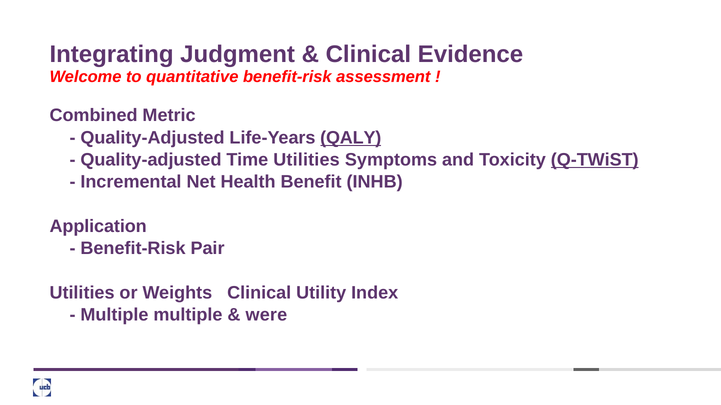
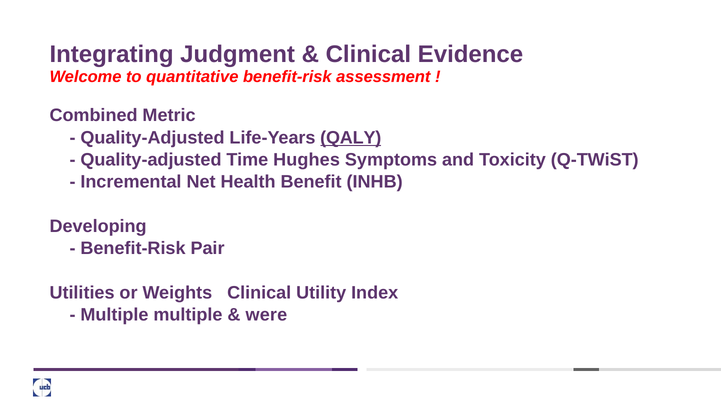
Time Utilities: Utilities -> Hughes (307, 160)
Q-TWiST underline: present -> none (595, 160)
Application: Application -> Developing (98, 227)
